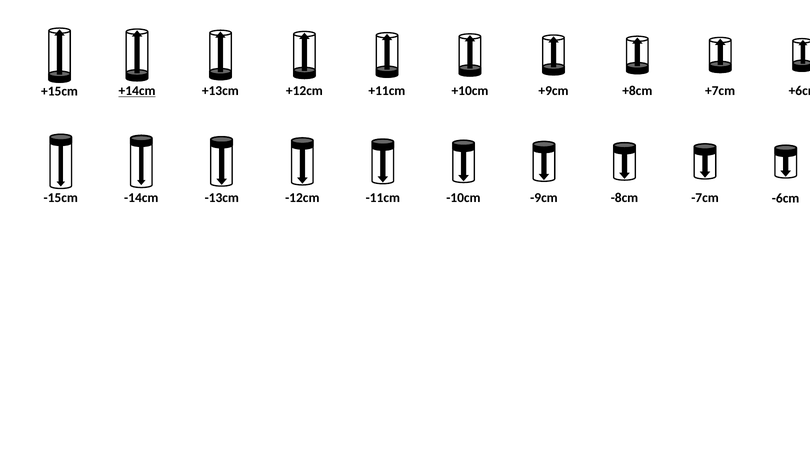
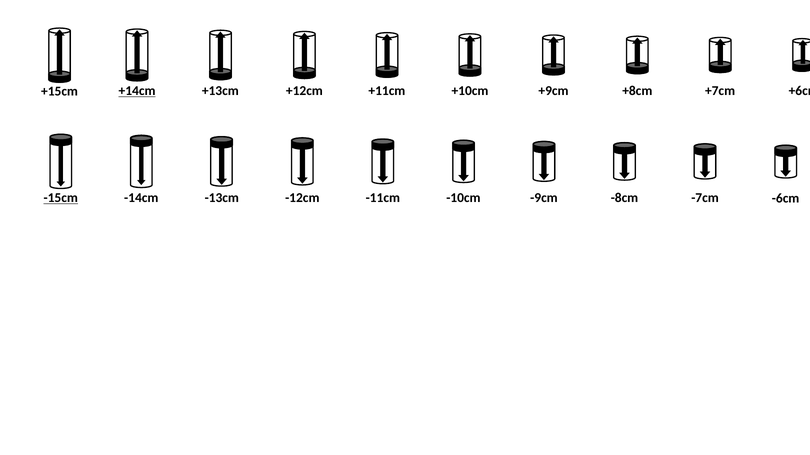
-15cm underline: none -> present (61, 198)
